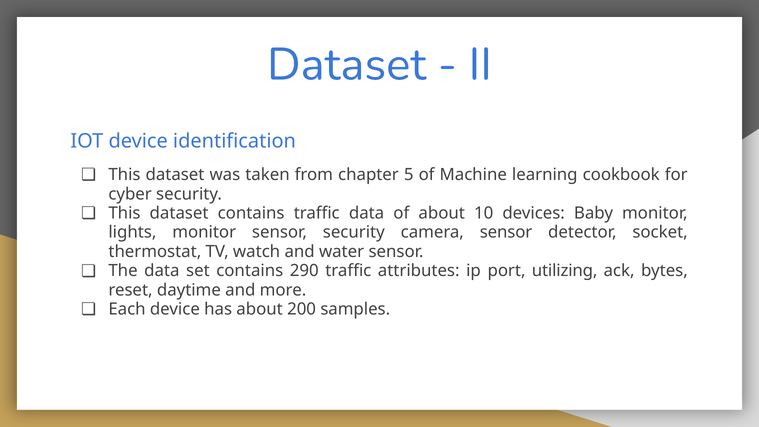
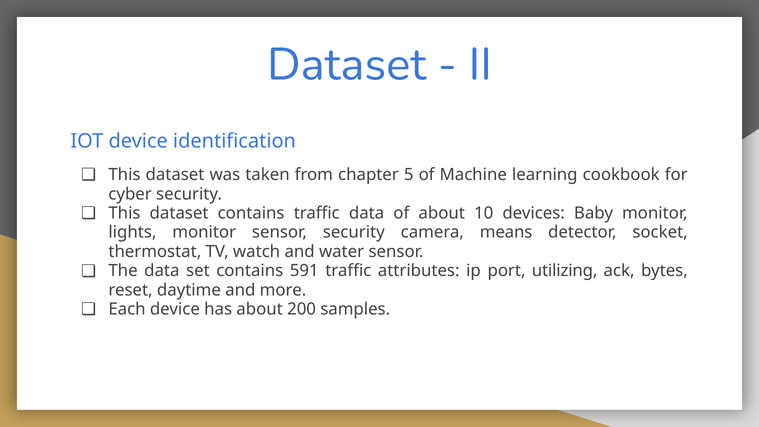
camera sensor: sensor -> means (506, 232)
290: 290 -> 591 (304, 271)
